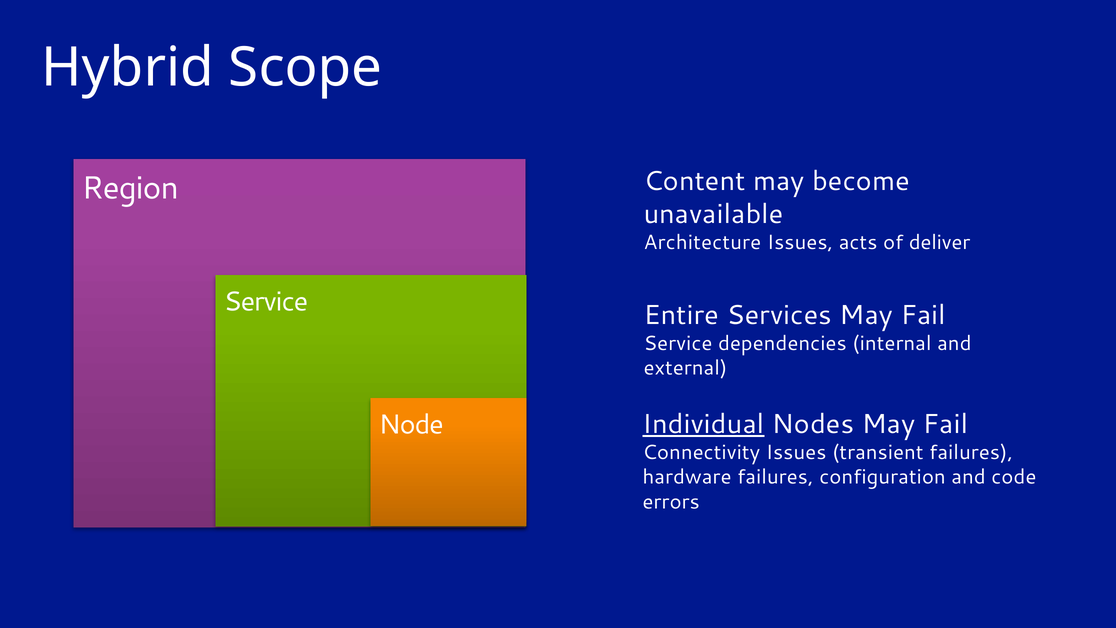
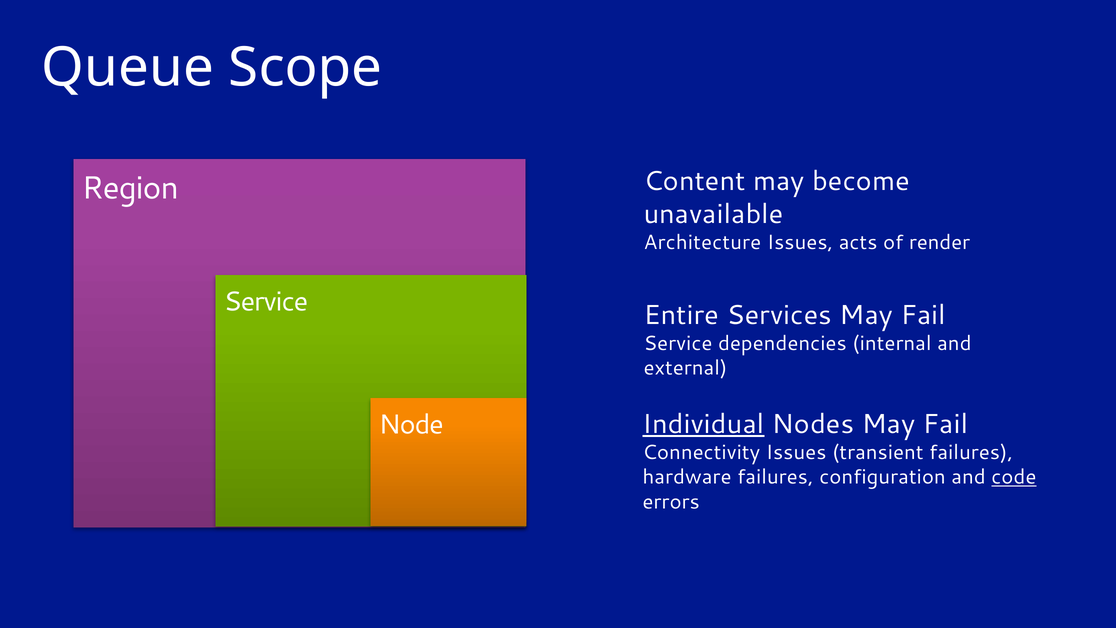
Hybrid: Hybrid -> Queue (128, 68)
deliver: deliver -> render (939, 242)
code underline: none -> present (1014, 477)
